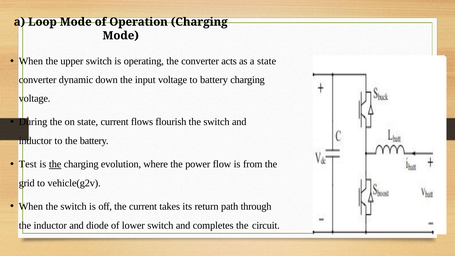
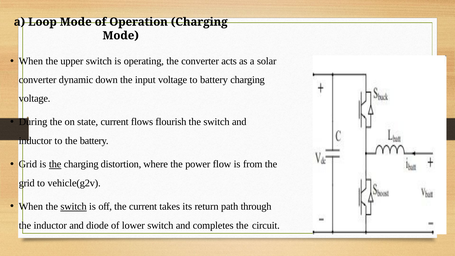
a state: state -> solar (267, 61)
Test: Test -> Grid (28, 164)
evolution: evolution -> distortion (121, 164)
switch underline: none -> present (74, 206)
